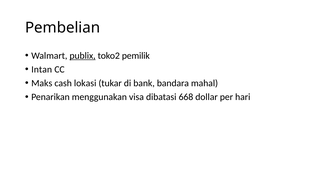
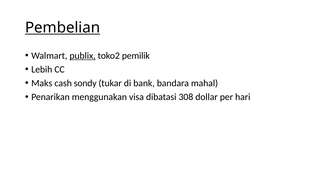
Pembelian underline: none -> present (63, 28)
Intan: Intan -> Lebih (42, 69)
lokasi: lokasi -> sondy (85, 83)
668: 668 -> 308 (186, 97)
